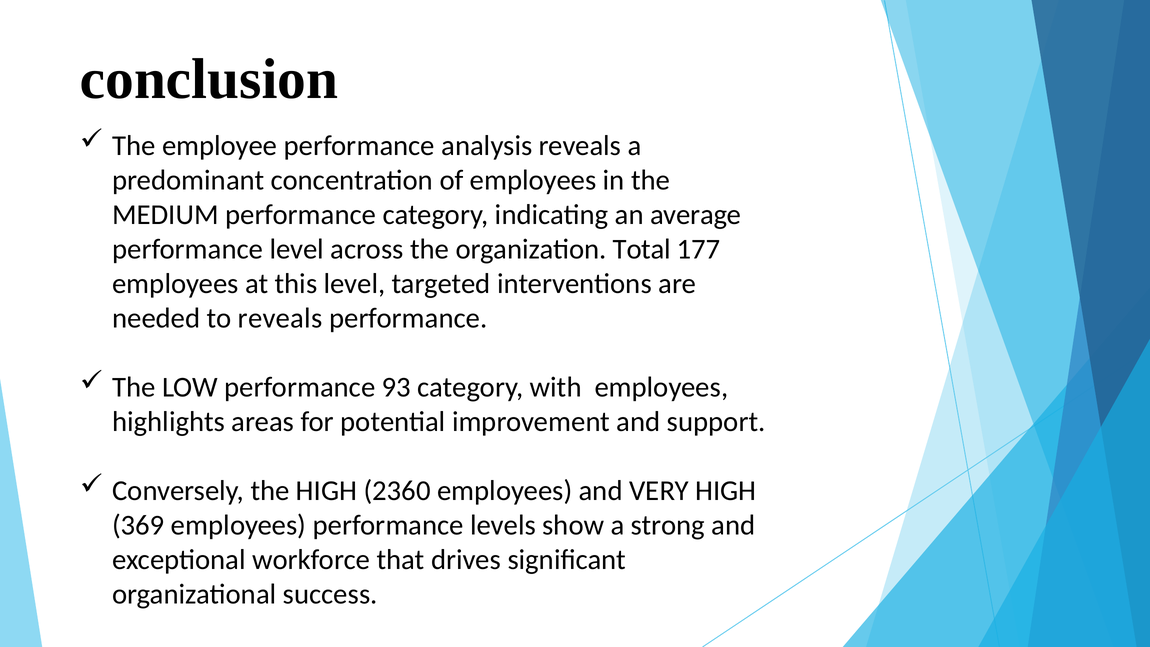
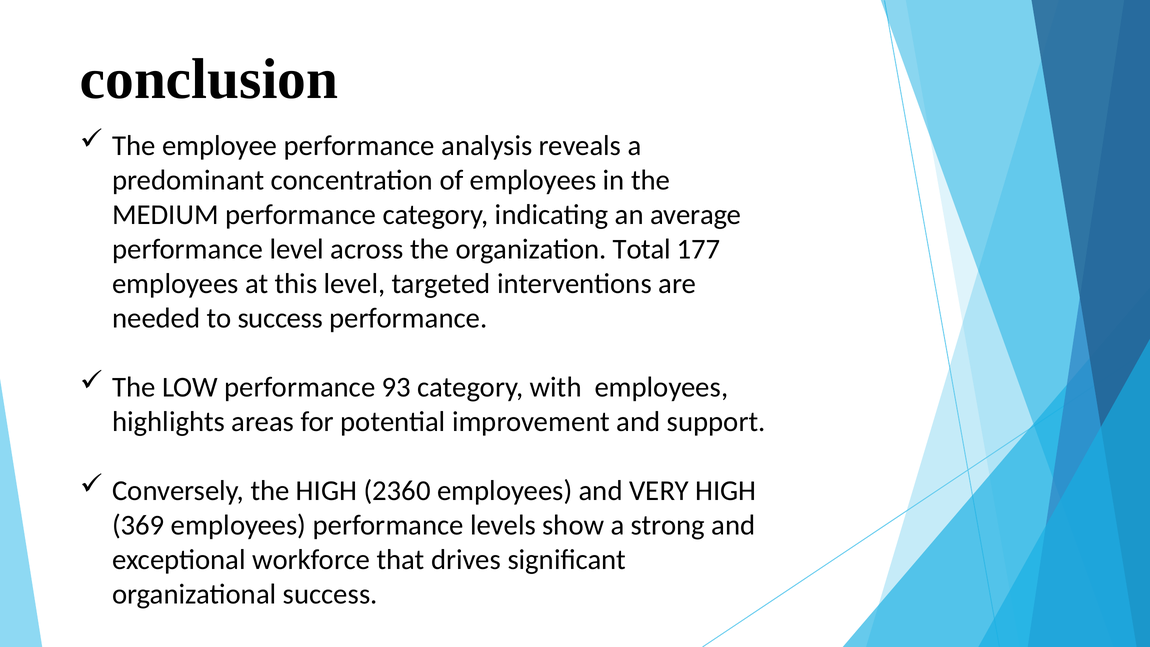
to reveals: reveals -> success (280, 318)
